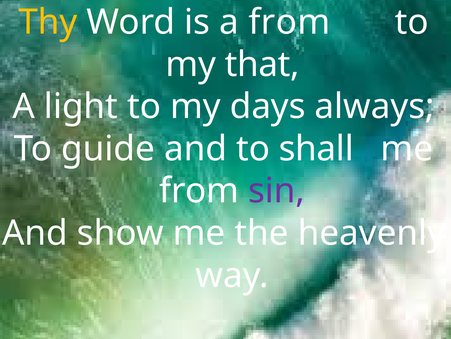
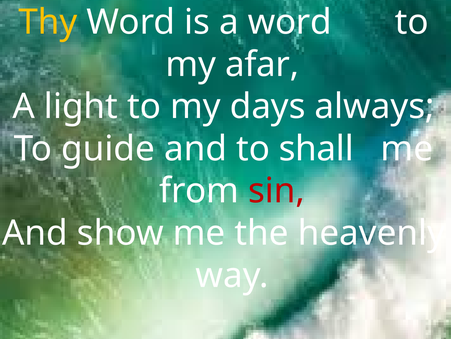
a from: from -> word (290, 22)
that: that -> afar (262, 64)
sin colour: purple -> red (277, 191)
